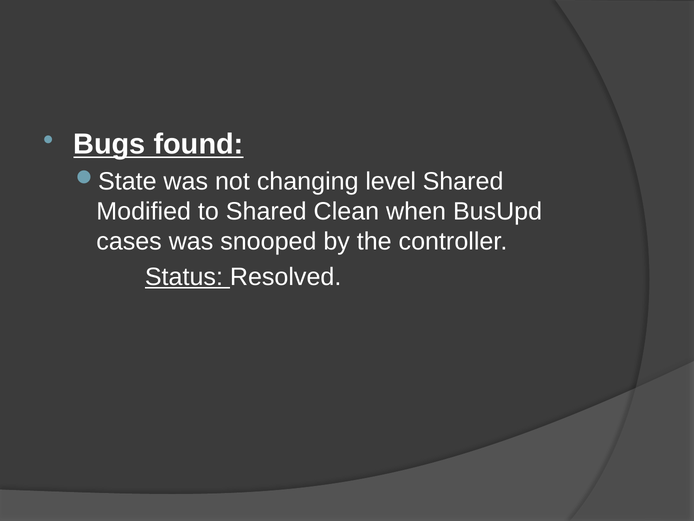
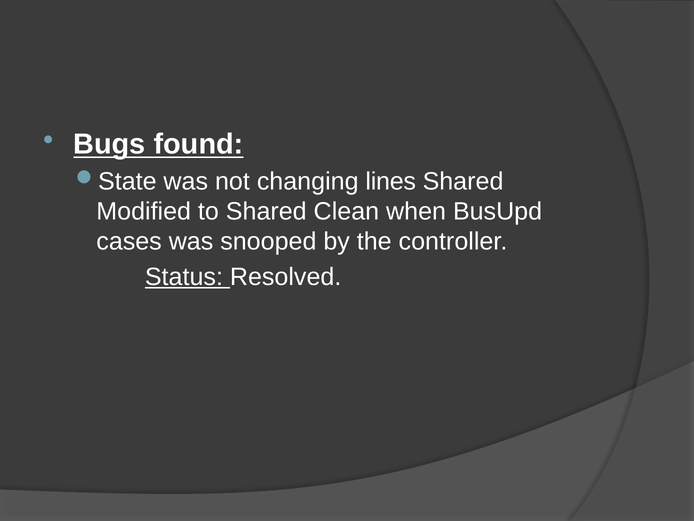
level: level -> lines (391, 181)
